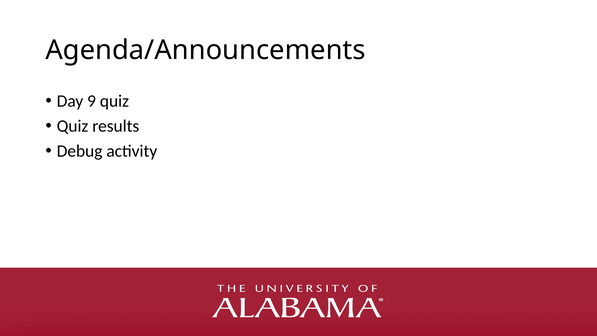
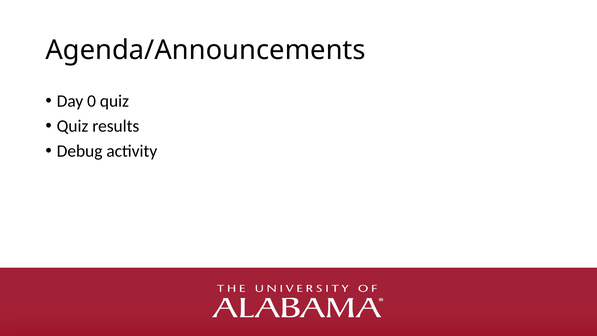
9: 9 -> 0 (92, 101)
